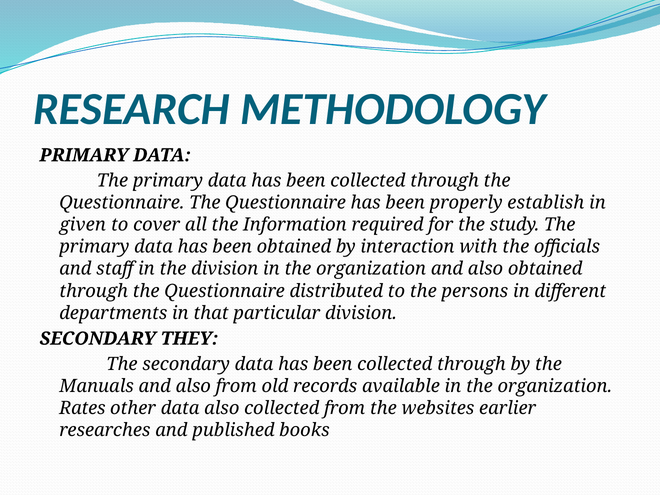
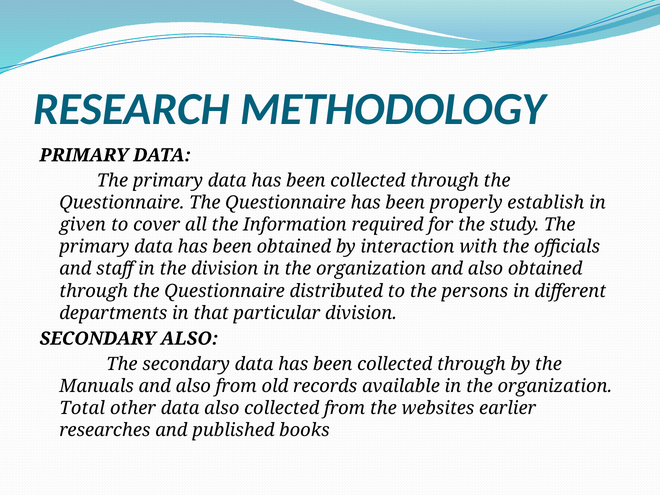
SECONDARY THEY: THEY -> ALSO (190, 339)
Rates: Rates -> Total (82, 408)
